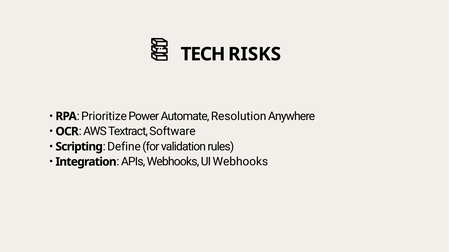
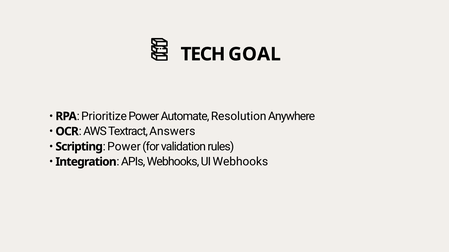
RISKS: RISKS -> GOAL (254, 54)
Software: Software -> Answers (172, 132)
Define: Define -> Power (124, 147)
